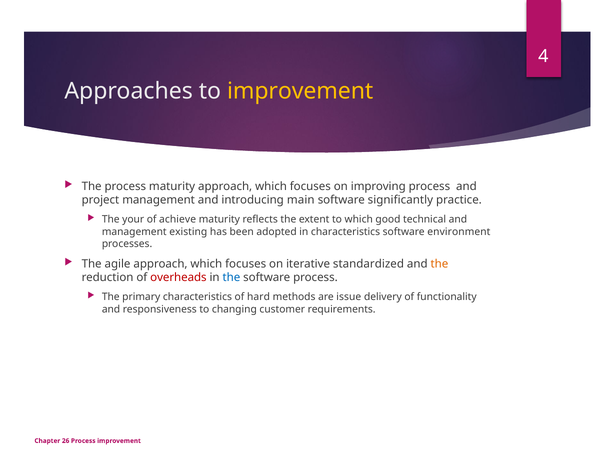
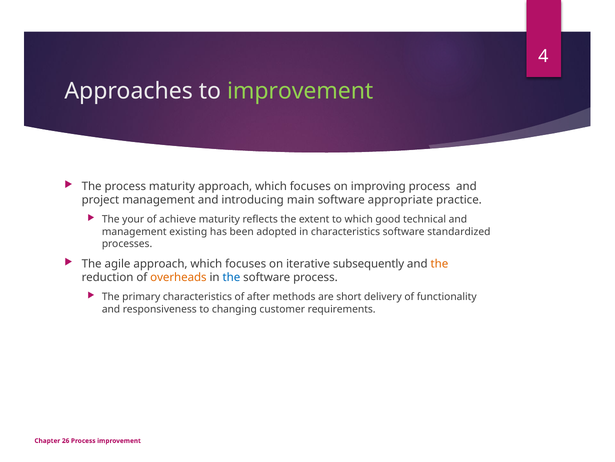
improvement colour: yellow -> light green (300, 91)
significantly: significantly -> appropriate (400, 200)
environment: environment -> standardized (459, 231)
standardized: standardized -> subsequently (369, 263)
overheads colour: red -> orange (178, 277)
hard: hard -> after (259, 296)
issue: issue -> short (349, 296)
